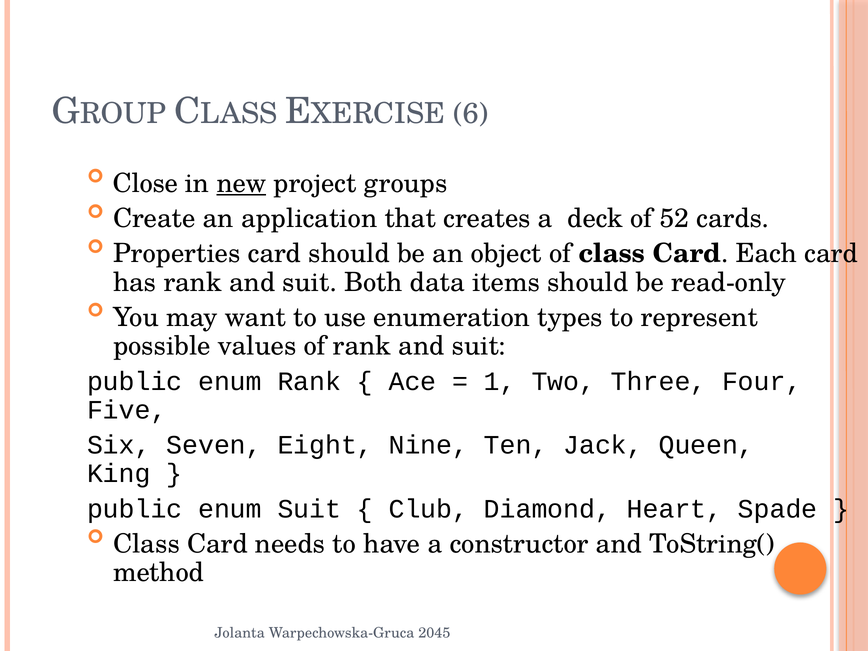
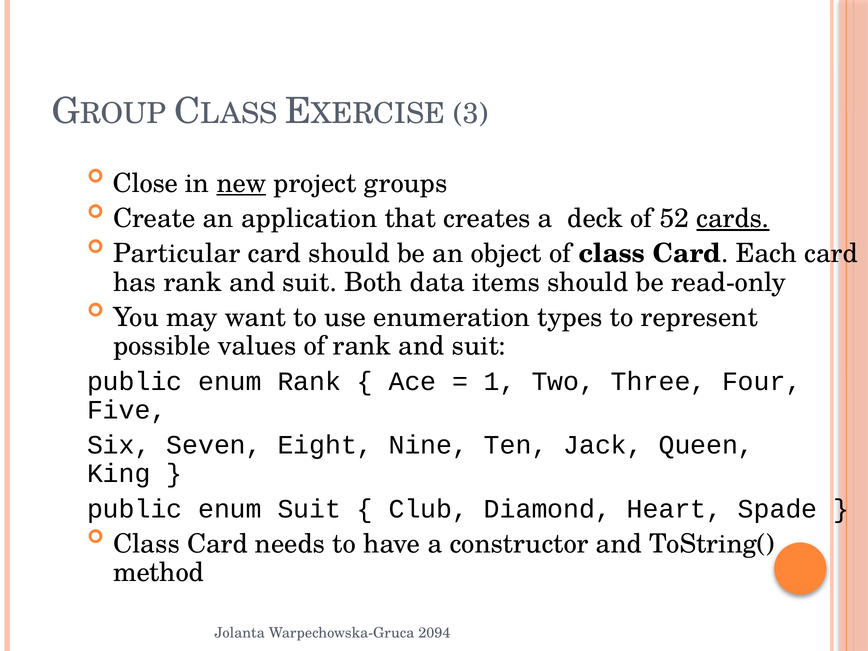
6: 6 -> 3 (471, 113)
cards underline: none -> present (733, 219)
Properties: Properties -> Particular (177, 254)
2045: 2045 -> 2094 (434, 633)
